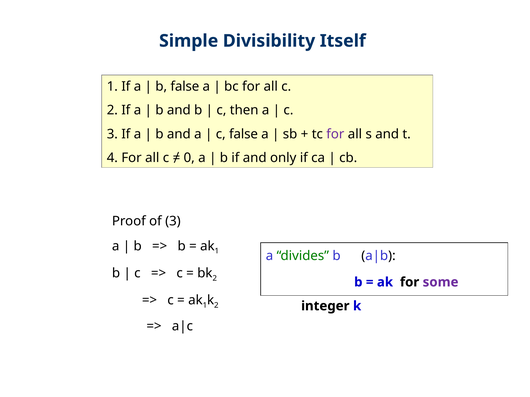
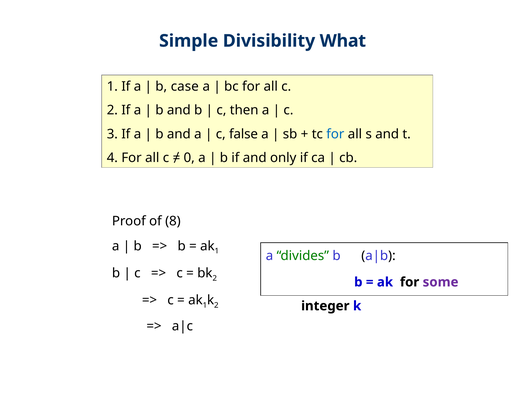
Itself: Itself -> What (343, 41)
b false: false -> case (185, 87)
for colour: purple -> blue (335, 134)
of 3: 3 -> 8 (173, 221)
